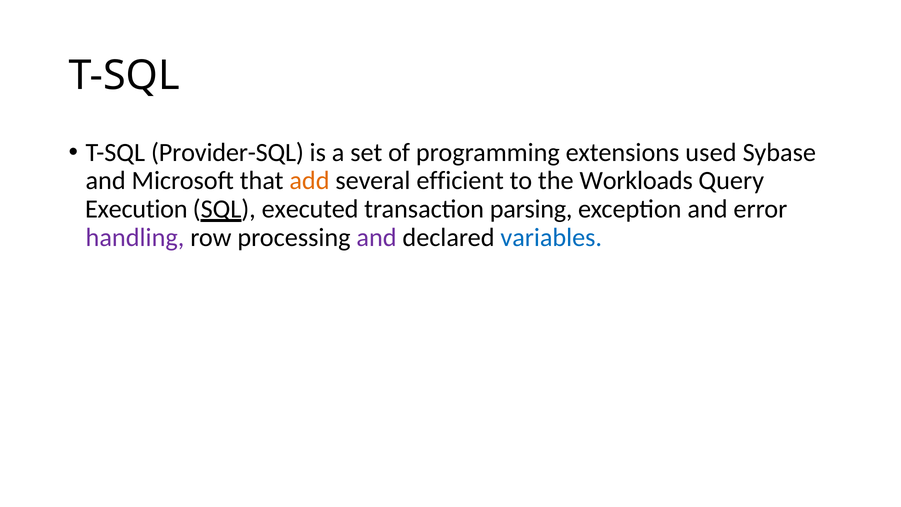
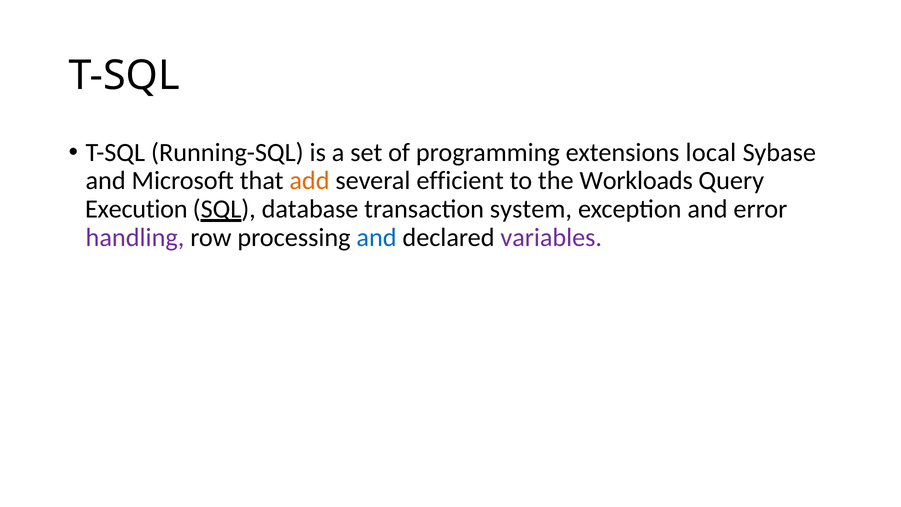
Provider-SQL: Provider-SQL -> Running-SQL (227, 152)
used: used -> local (711, 152)
executed: executed -> database (310, 209)
parsing: parsing -> system (531, 209)
and colour: purple -> blue (377, 237)
variables colour: blue -> purple (551, 237)
